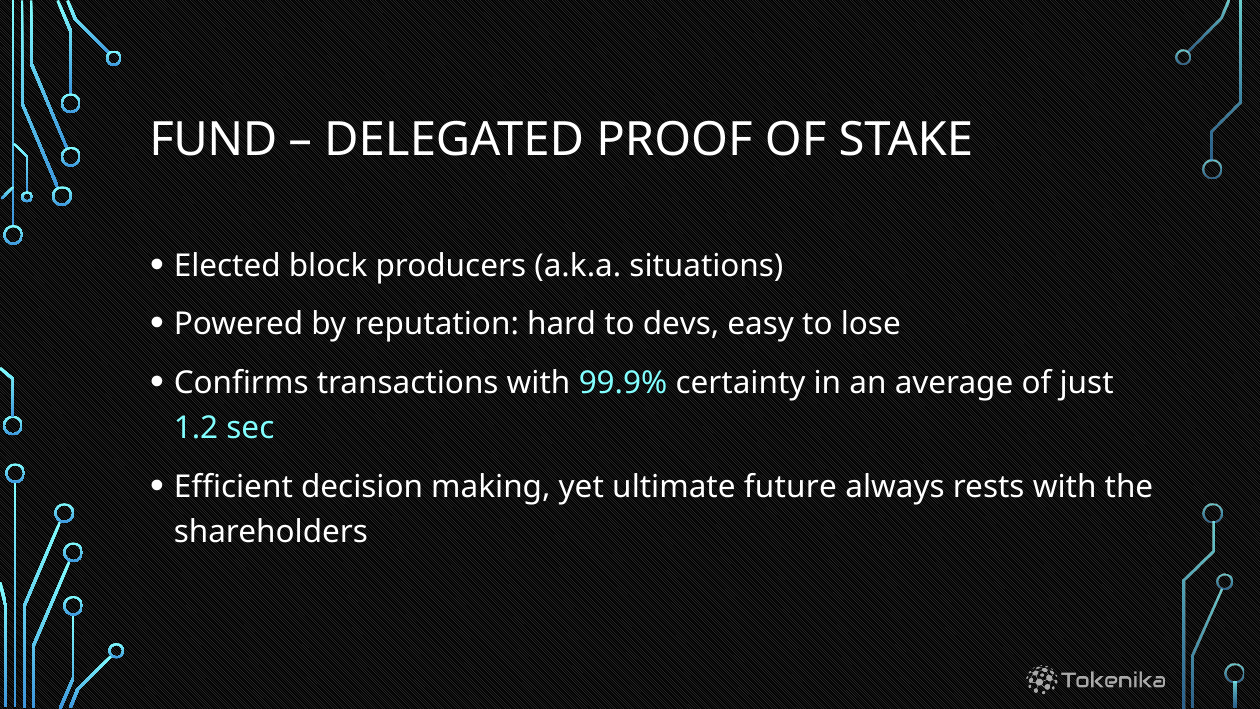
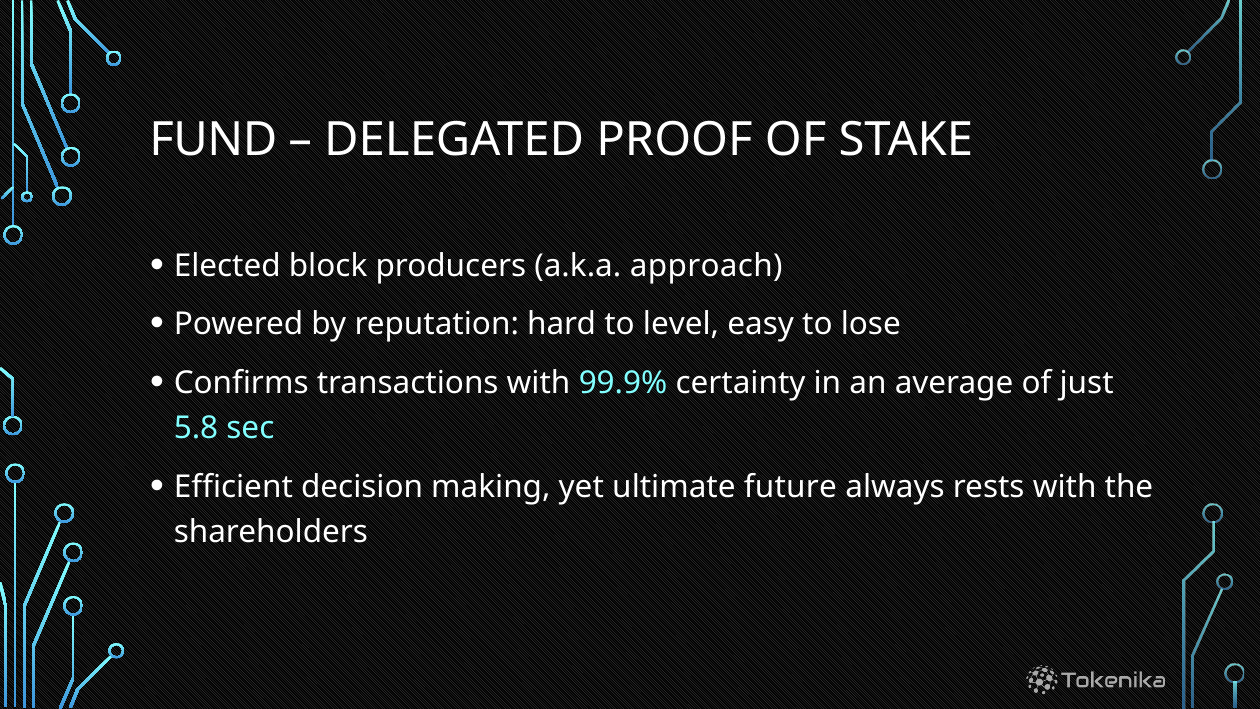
situations: situations -> approach (706, 266)
devs: devs -> level (681, 324)
1.2: 1.2 -> 5.8 (196, 428)
